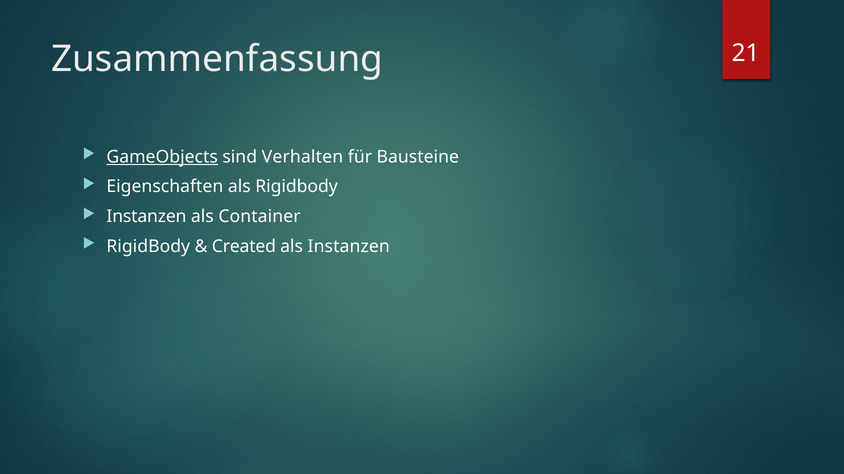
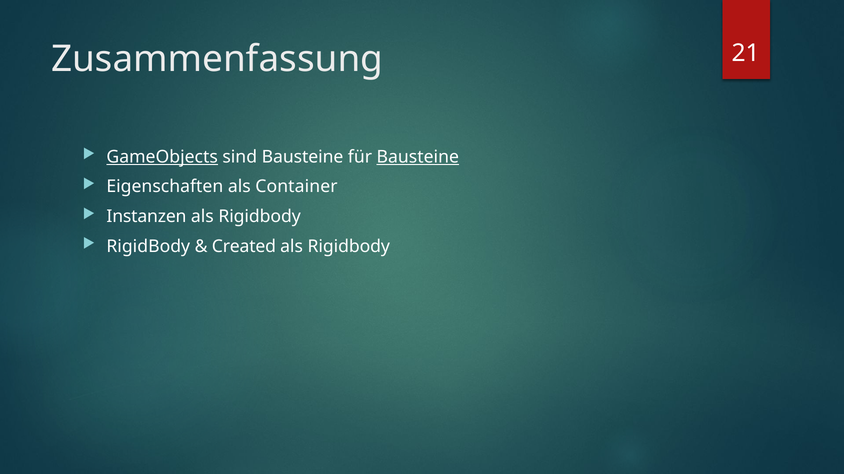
sind Verhalten: Verhalten -> Bausteine (303, 157)
Bausteine underline: none -> present (418, 157)
als Rigidbody: Rigidbody -> Container (296, 187)
Container: Container -> Rigidbody (260, 217)
Instanzen: Instanzen -> Rigidbody (349, 247)
